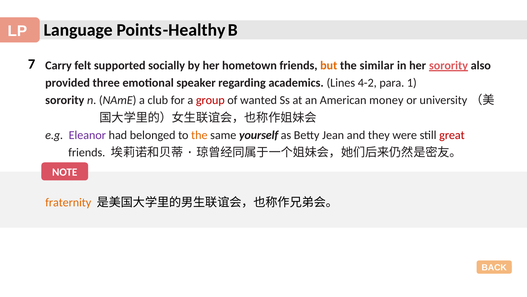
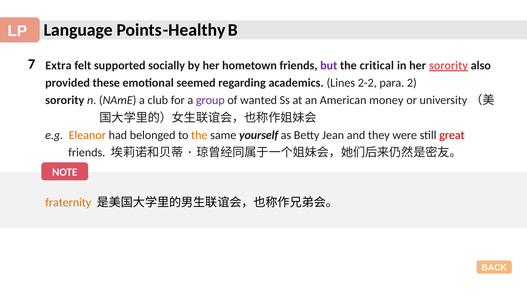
Carry: Carry -> Extra (58, 65)
but colour: orange -> purple (329, 65)
similar: similar -> critical (377, 65)
three: three -> these (106, 83)
speaker: speaker -> seemed (196, 83)
4-2: 4-2 -> 2-2 (367, 83)
1: 1 -> 2 (412, 83)
group colour: red -> purple (210, 100)
Eleanor colour: purple -> orange (87, 135)
